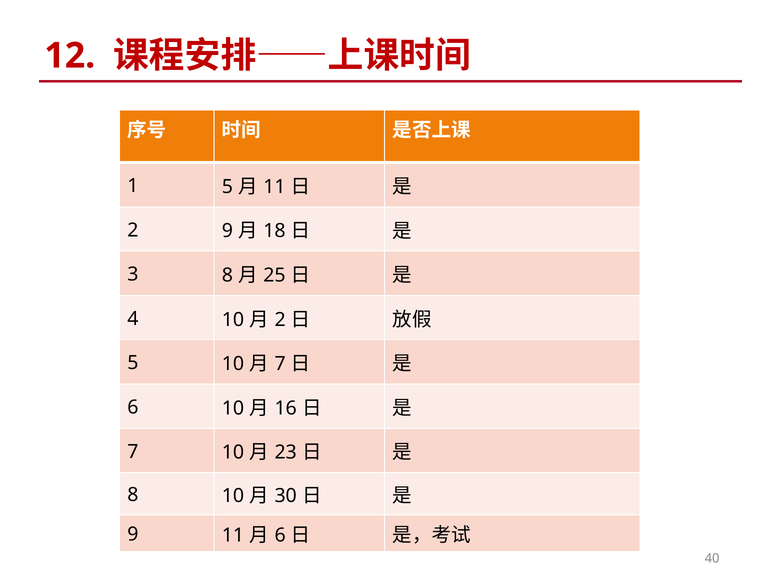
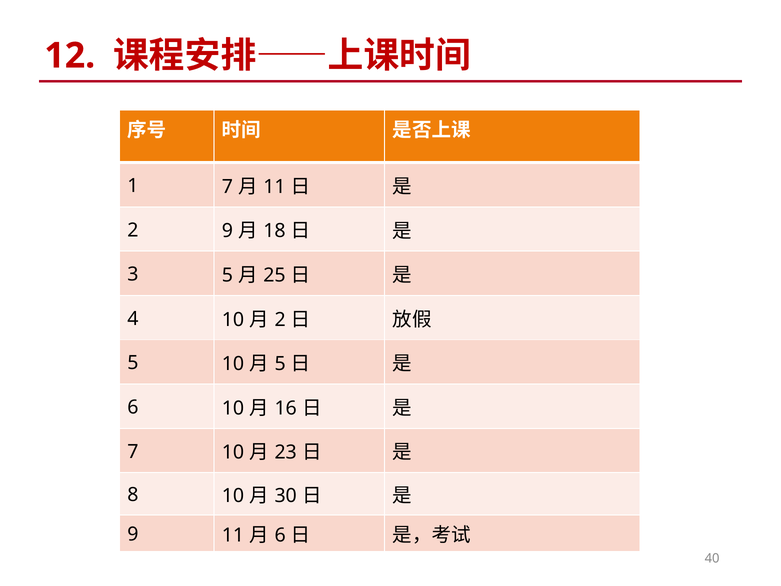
1 5: 5 -> 7 (227, 187)
3 8: 8 -> 5 (227, 275)
7: 7 -> 5 (280, 364)
